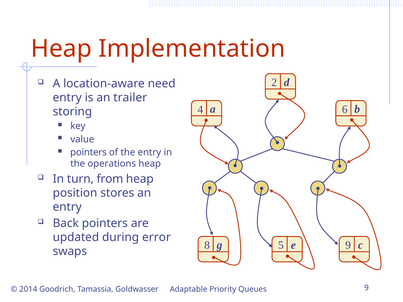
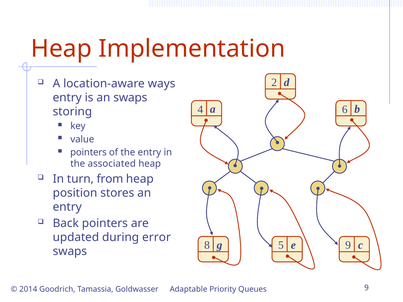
need: need -> ways (162, 84)
an trailer: trailer -> swaps (130, 98)
operations: operations -> associated (112, 164)
